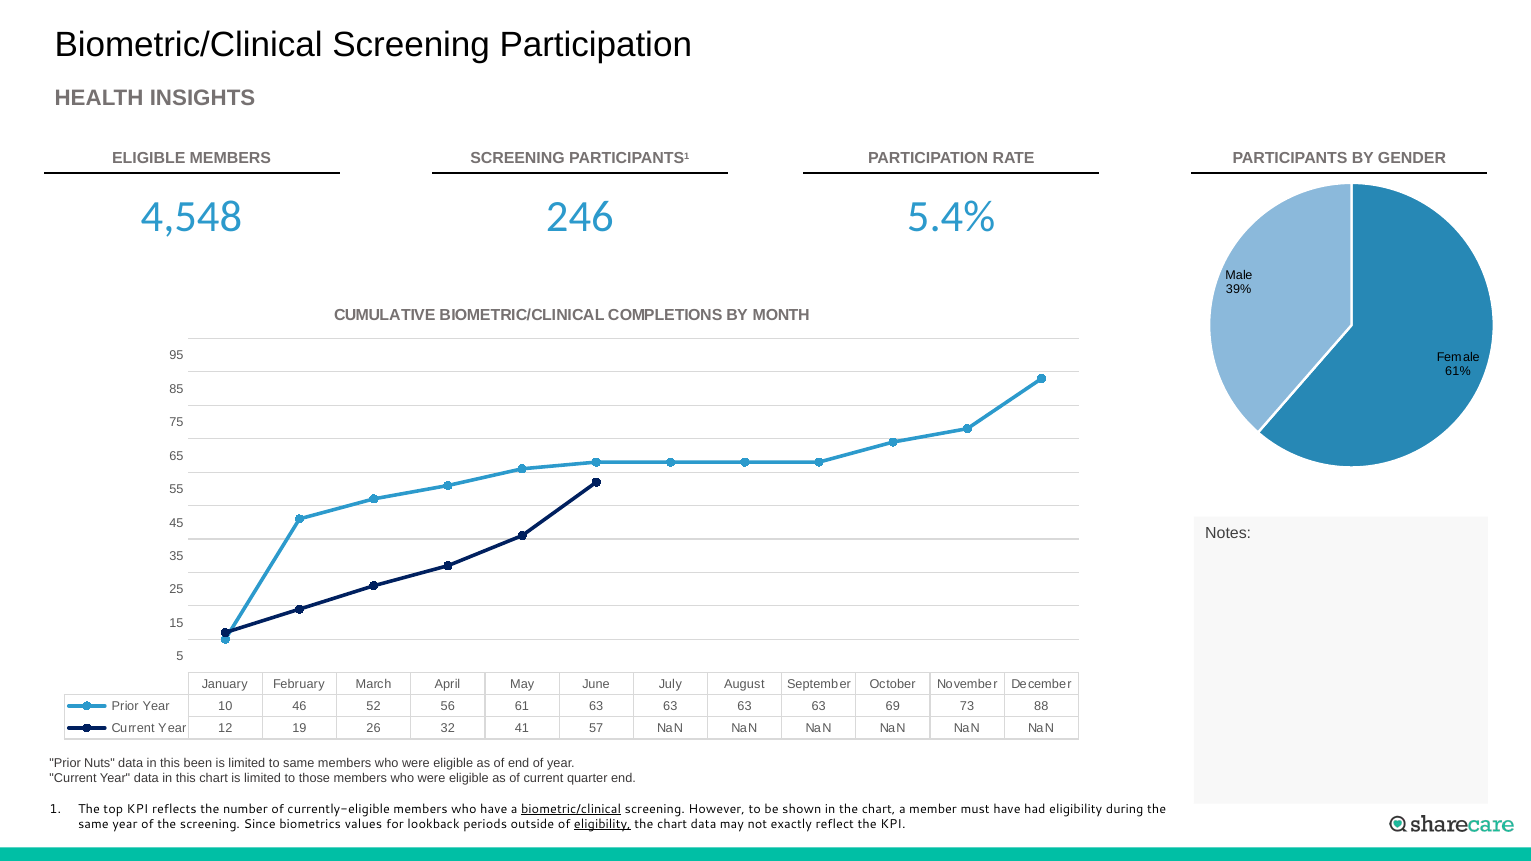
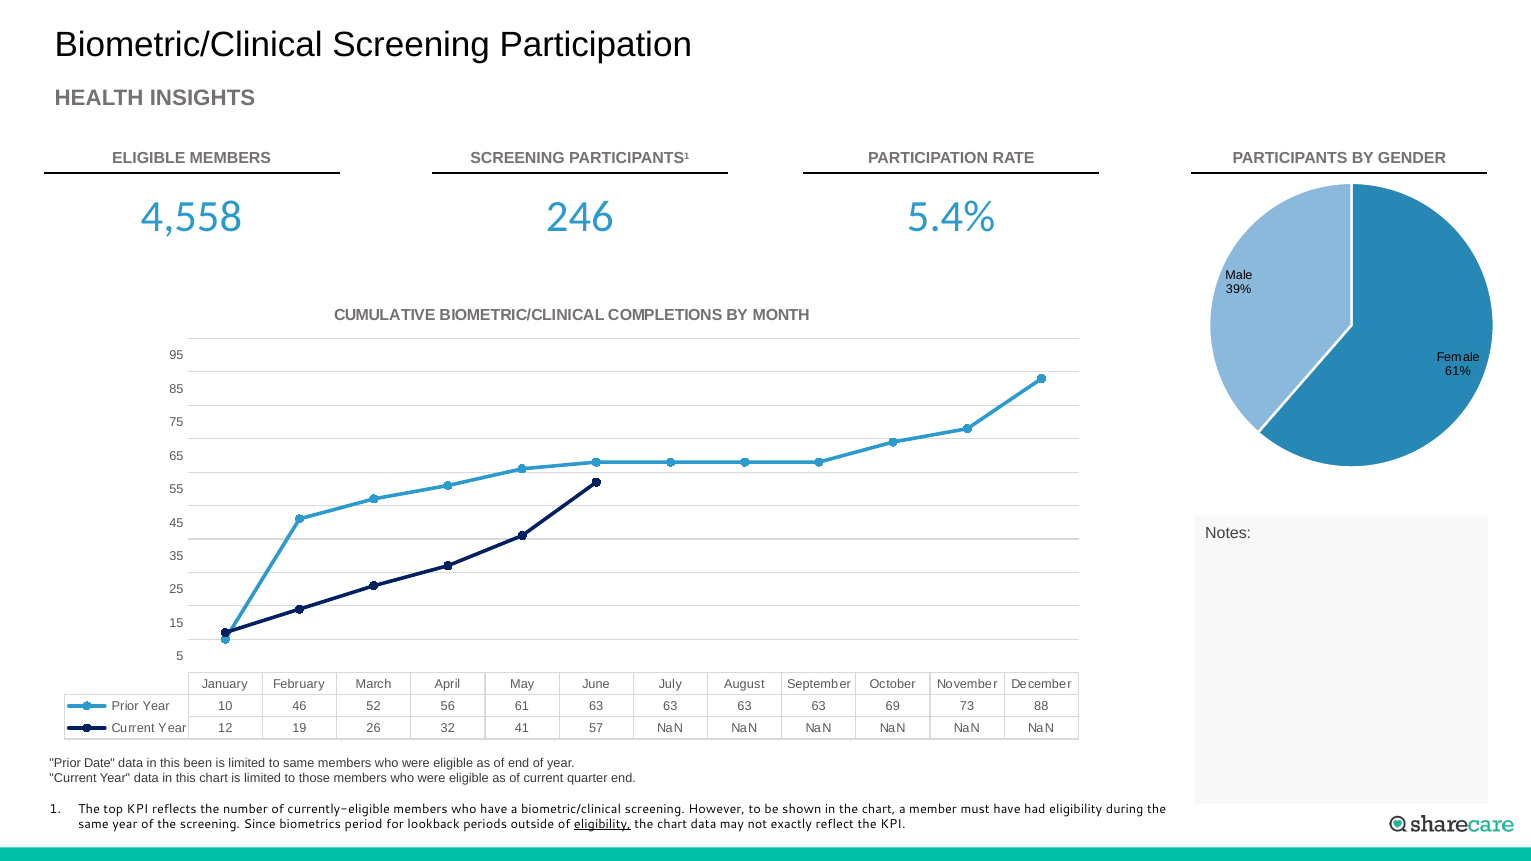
4,548: 4,548 -> 4,558 (191, 217)
Nuts: Nuts -> Date (100, 763)
biometric/clinical underline: present -> none (571, 809)
values: values -> period (364, 824)
